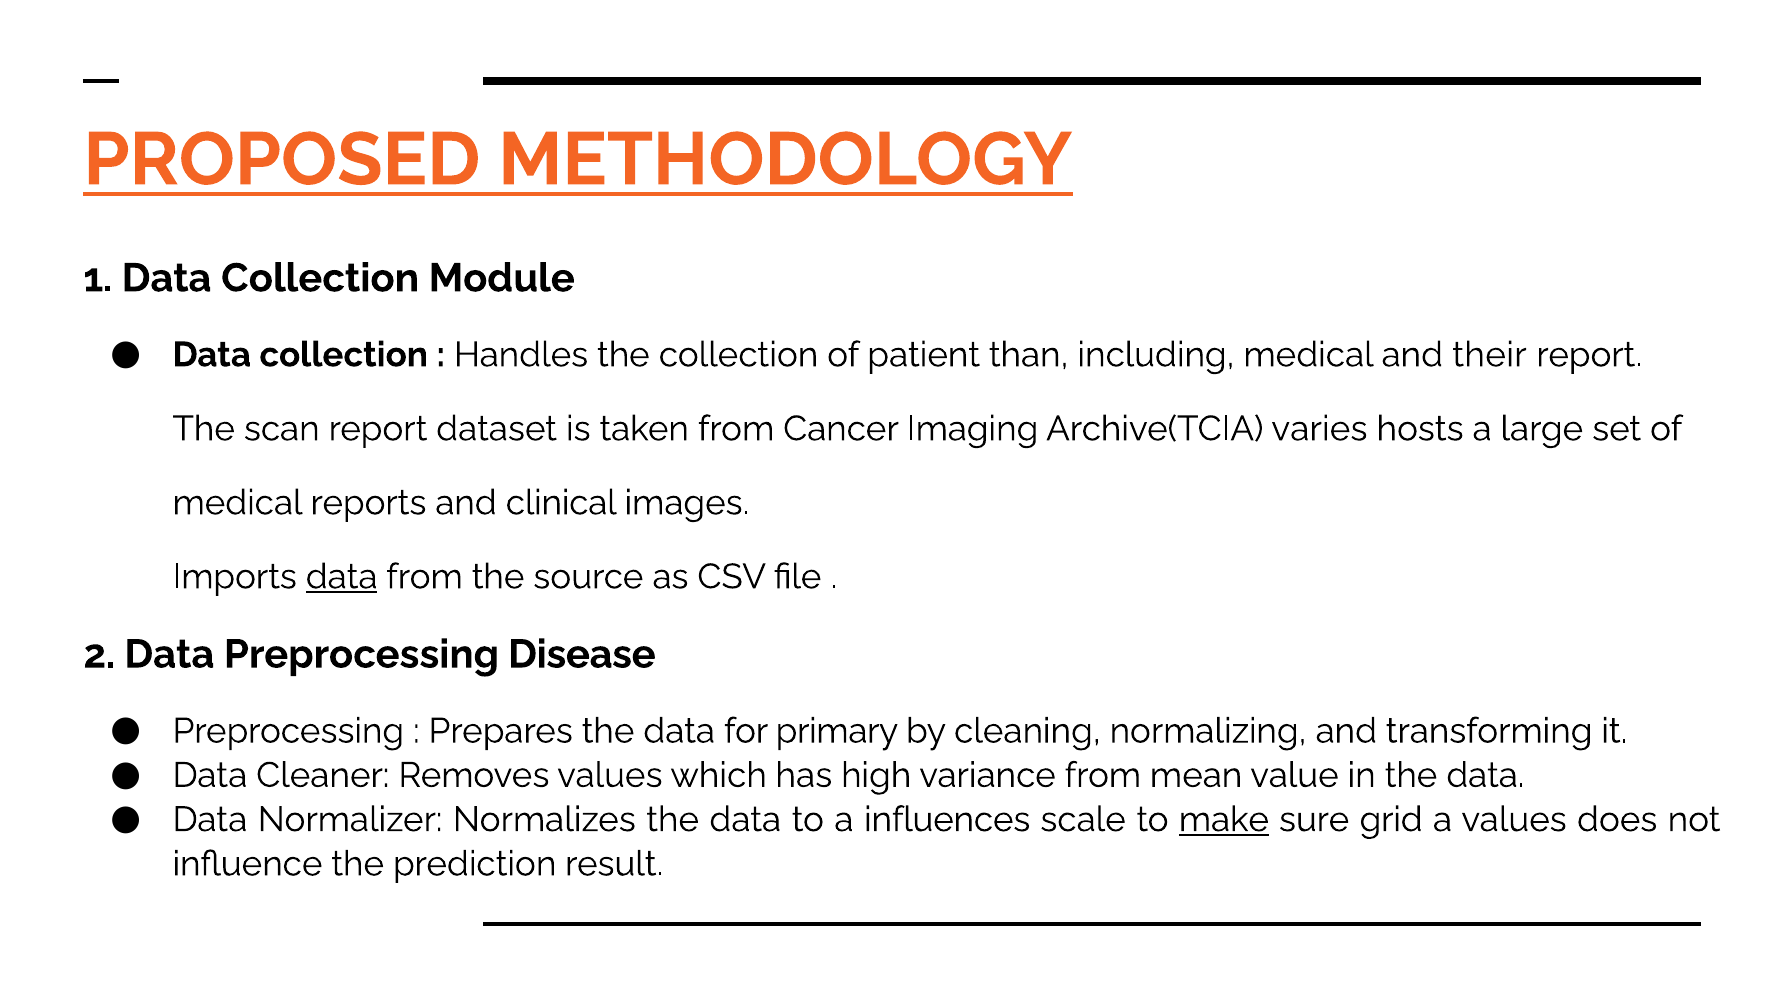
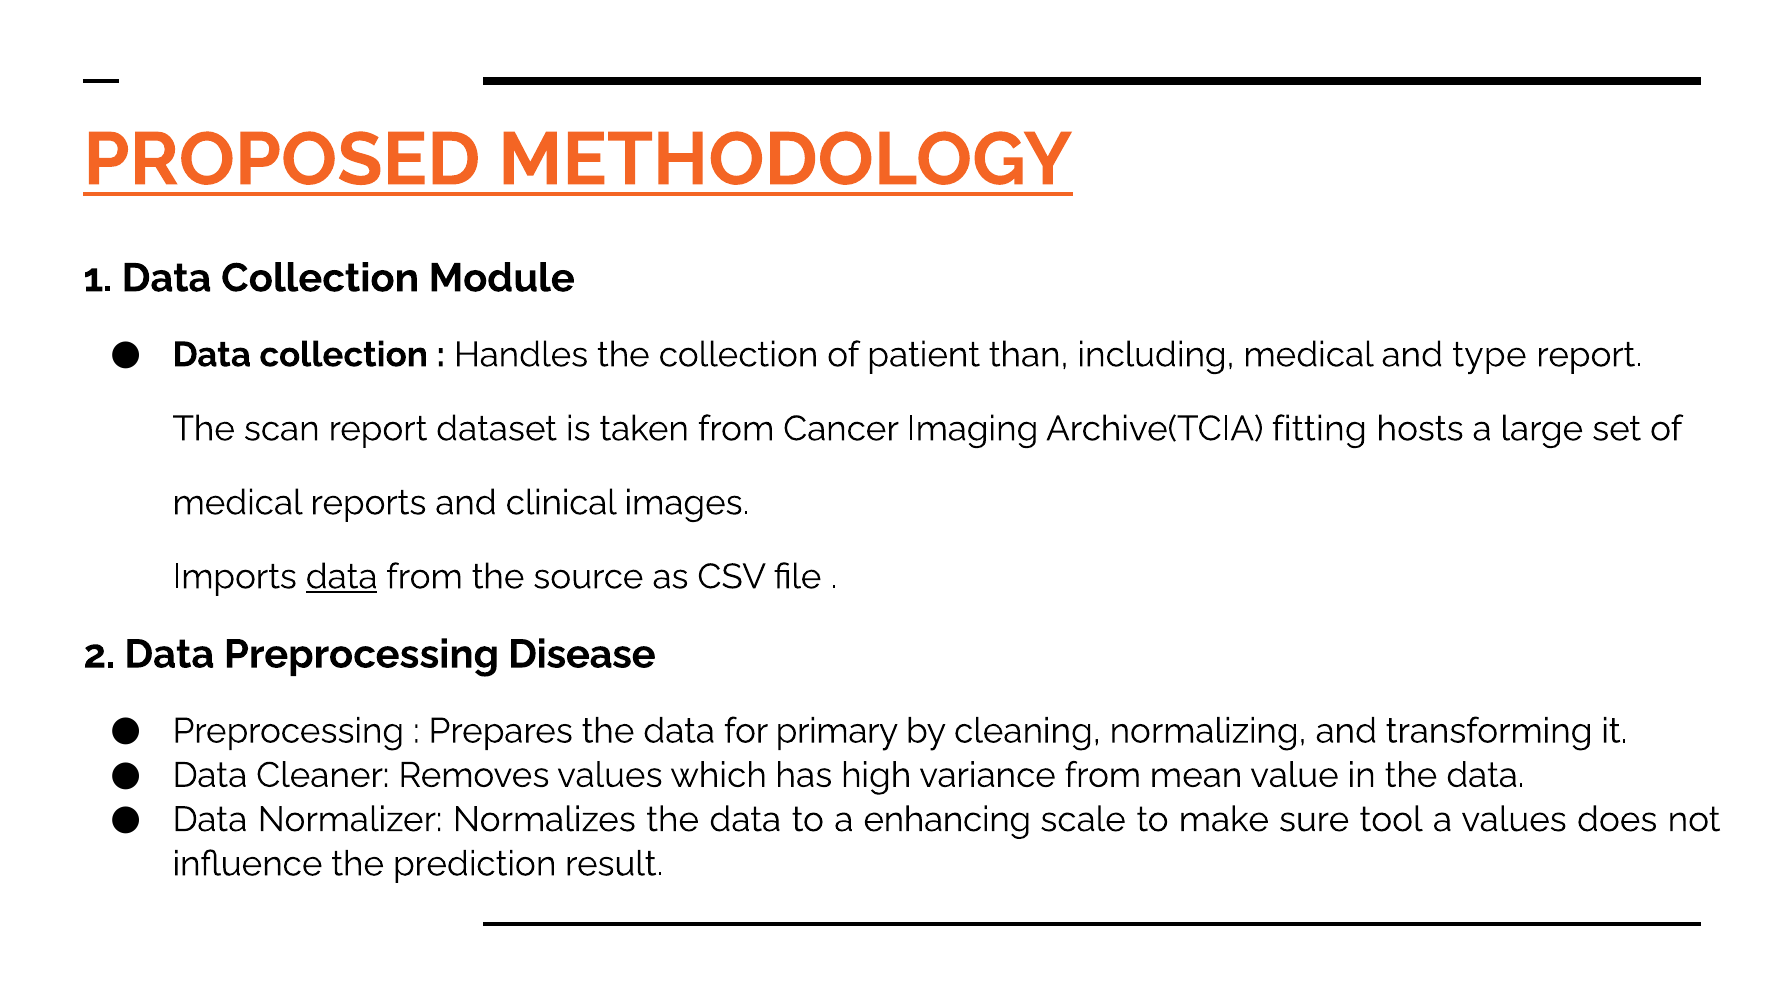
their: their -> type (1489, 355)
varies: varies -> fitting (1319, 429)
influences: influences -> enhancing (947, 820)
make underline: present -> none (1224, 820)
grid: grid -> tool (1391, 820)
